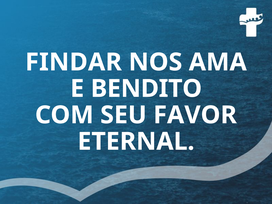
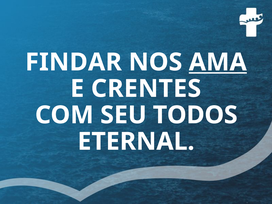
AMA underline: none -> present (218, 62)
BENDITO: BENDITO -> CRENTES (146, 89)
FAVOR: FAVOR -> TODOS (195, 115)
